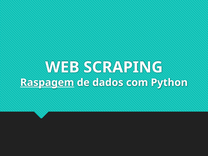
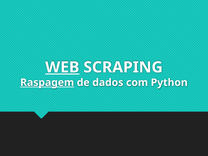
WEB underline: none -> present (62, 67)
